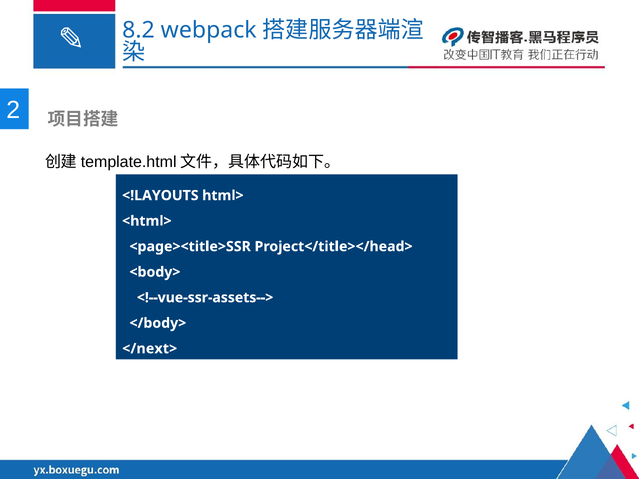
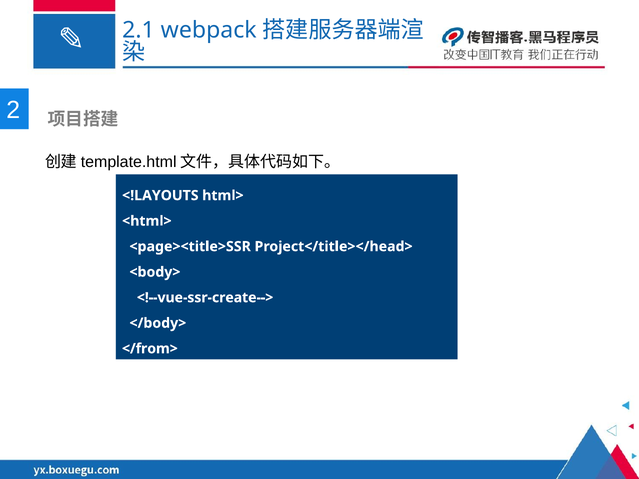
8.2: 8.2 -> 2.1 (138, 30)
<!--vue-ssr-assets-->: <!--vue-ssr-assets--> -> <!--vue-ssr-create--> (205, 298)
</next>: </next> -> </from> (150, 349)
